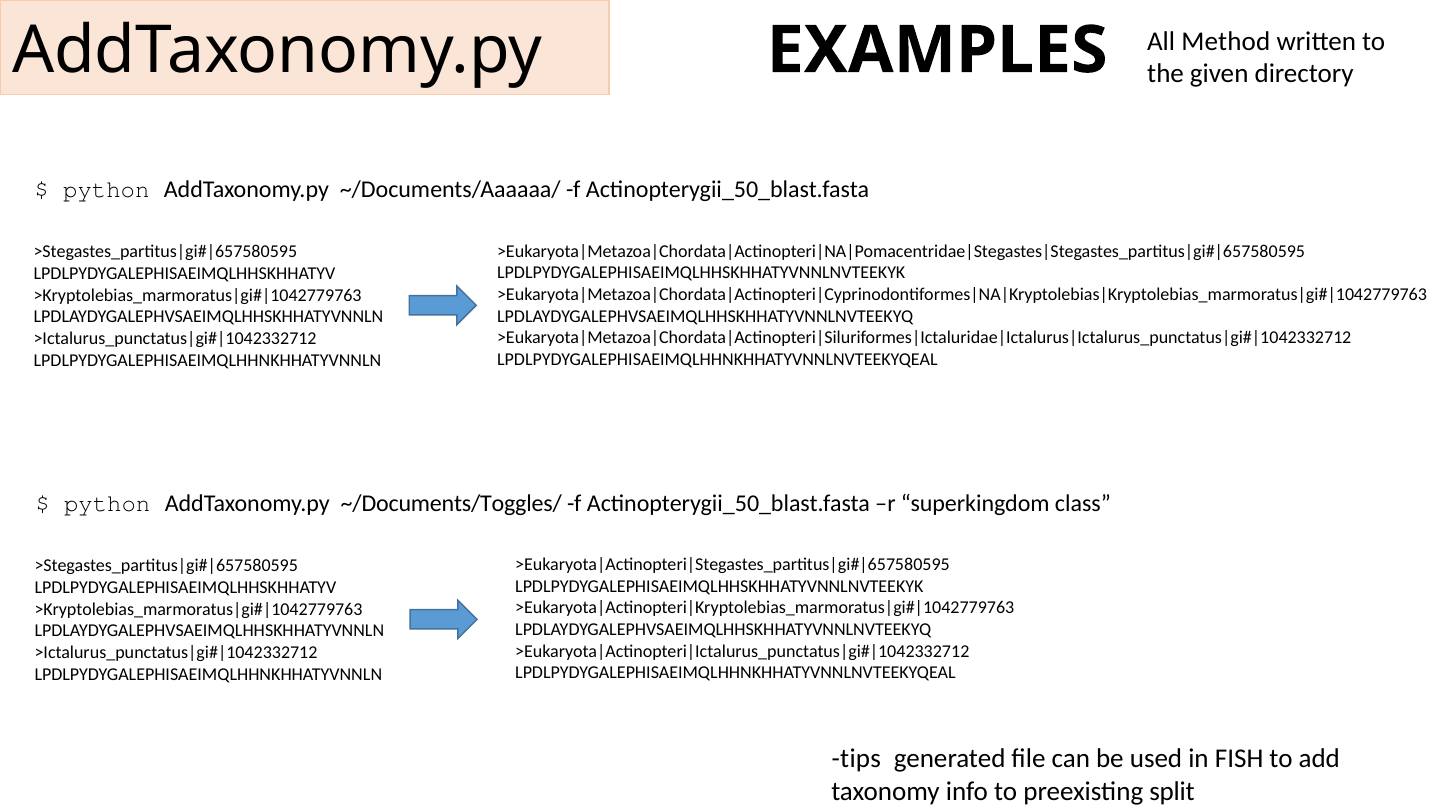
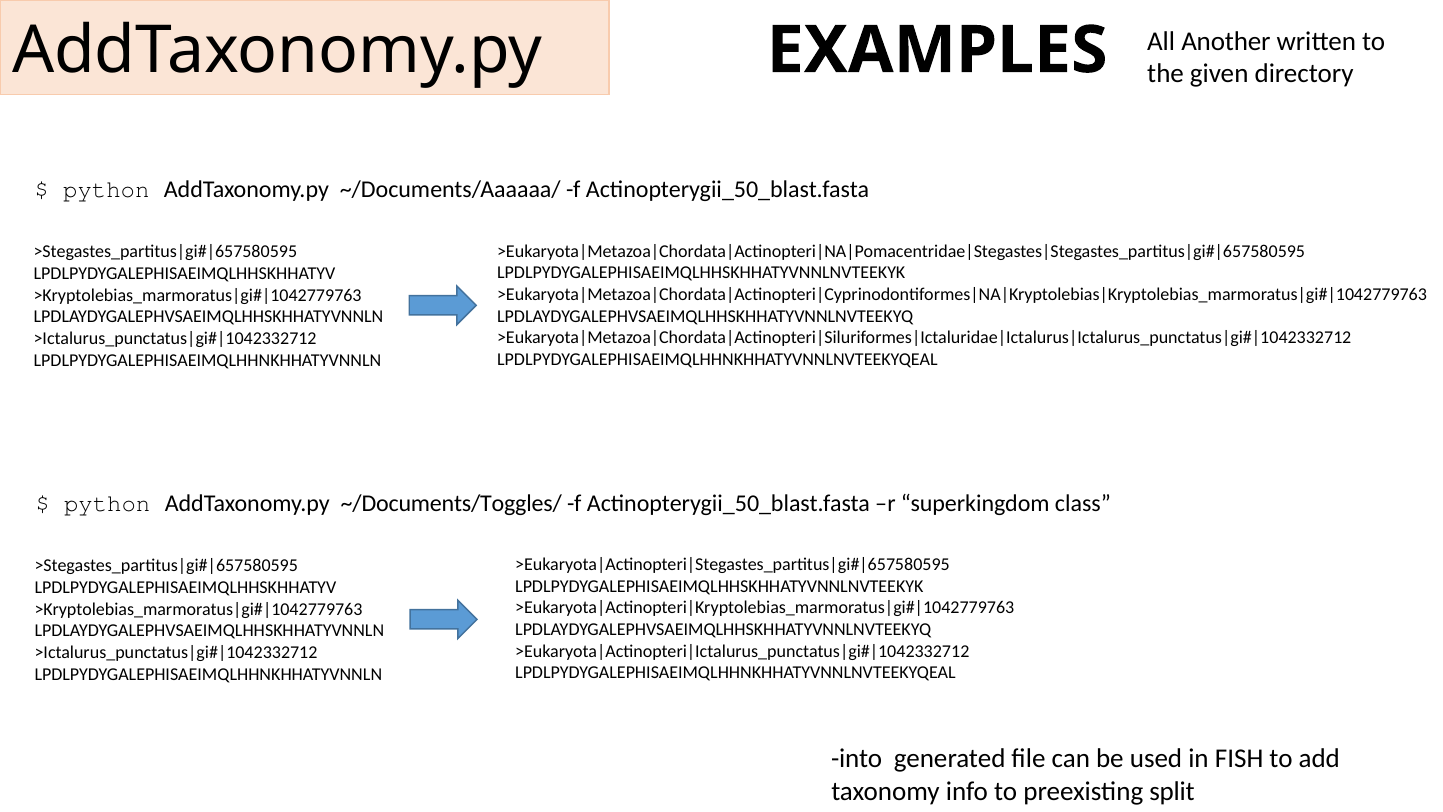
Method: Method -> Another (1226, 42)
tips: tips -> into (857, 759)
